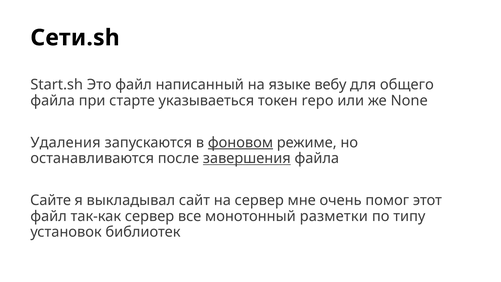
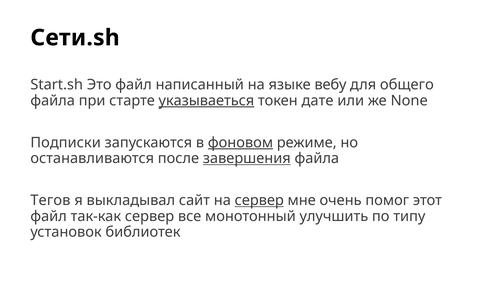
указываеться underline: none -> present (206, 100)
repo: repo -> дате (318, 100)
Удаления: Удаления -> Подписки (66, 143)
Сайте: Сайте -> Тегов (50, 200)
сервер underline: none -> present (259, 200)
разметки: разметки -> улучшить (334, 216)
